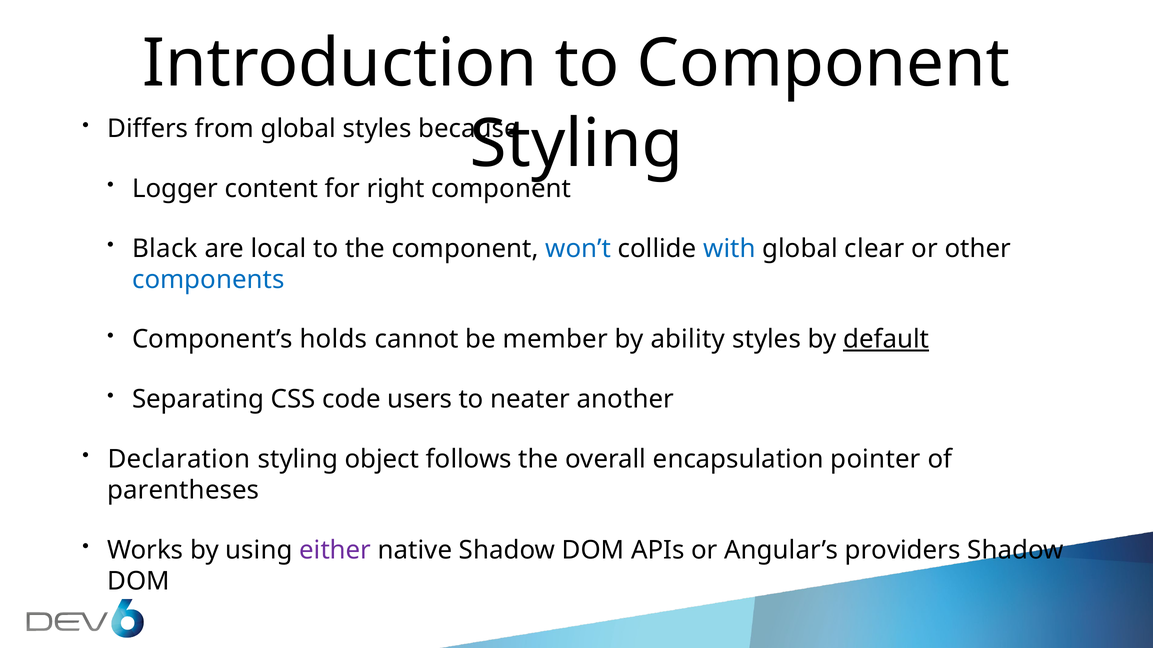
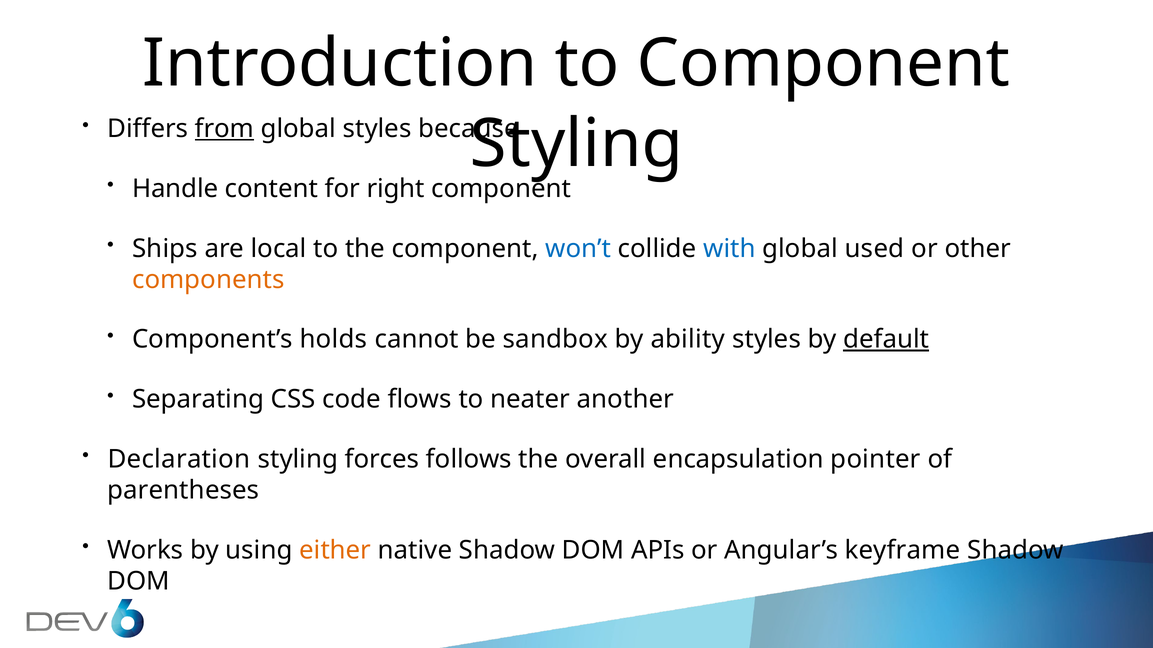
from underline: none -> present (225, 129)
Logger: Logger -> Handle (175, 189)
Black: Black -> Ships (165, 249)
clear: clear -> used (874, 249)
components colour: blue -> orange (208, 280)
member: member -> sandbox (555, 340)
users: users -> flows (420, 400)
object: object -> forces (382, 459)
either colour: purple -> orange (335, 550)
providers: providers -> keyframe (903, 550)
